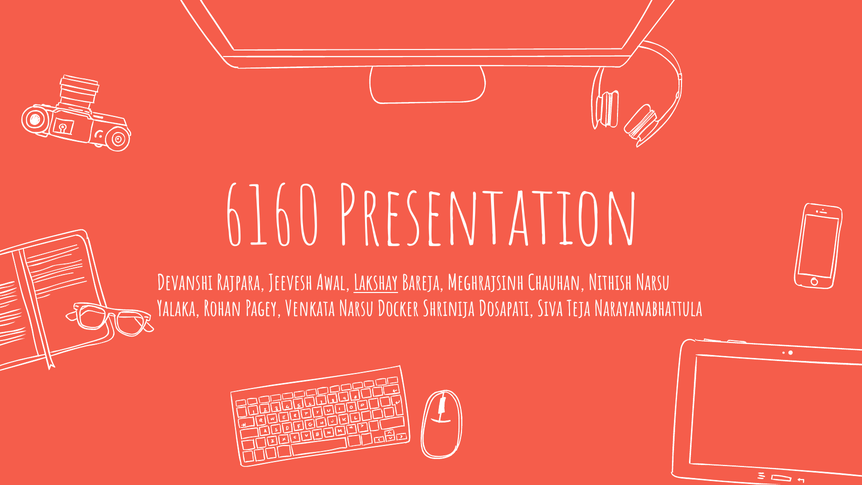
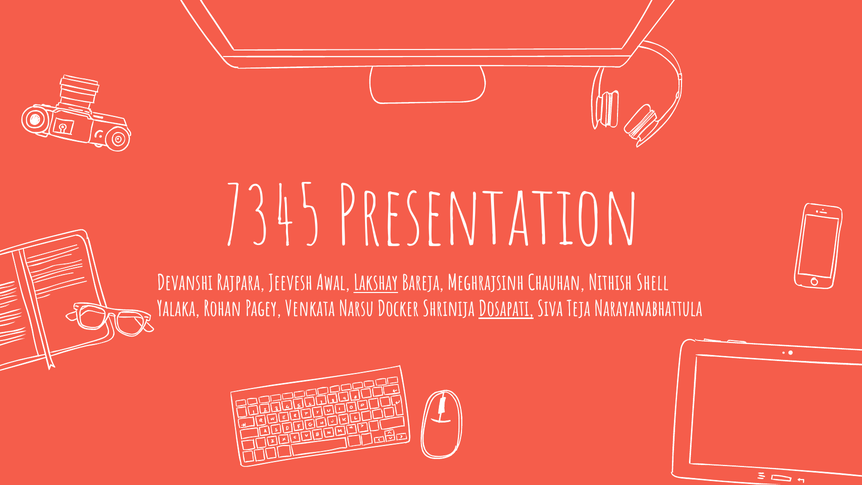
6160: 6160 -> 7345 (272, 218)
Nithish Narsu: Narsu -> Shell (653, 283)
Dosapati underline: none -> present (506, 309)
